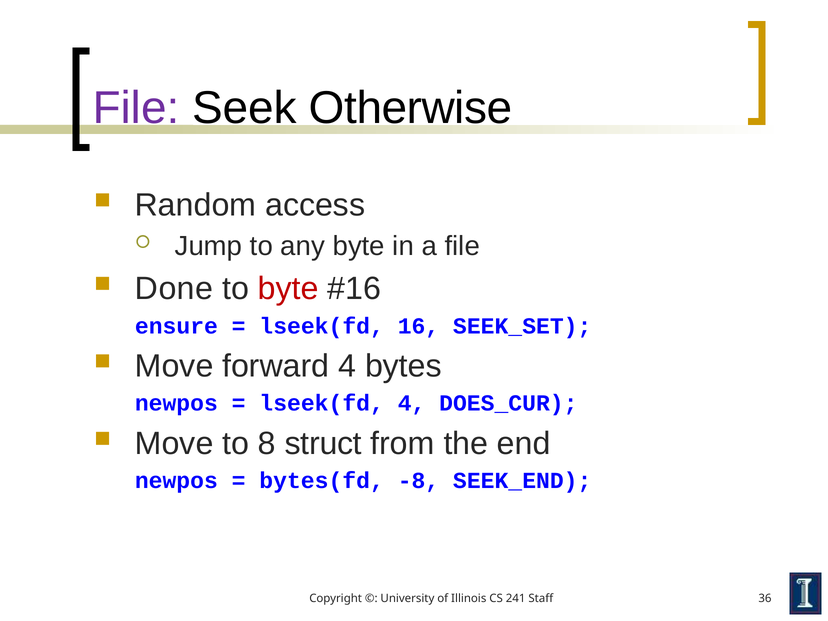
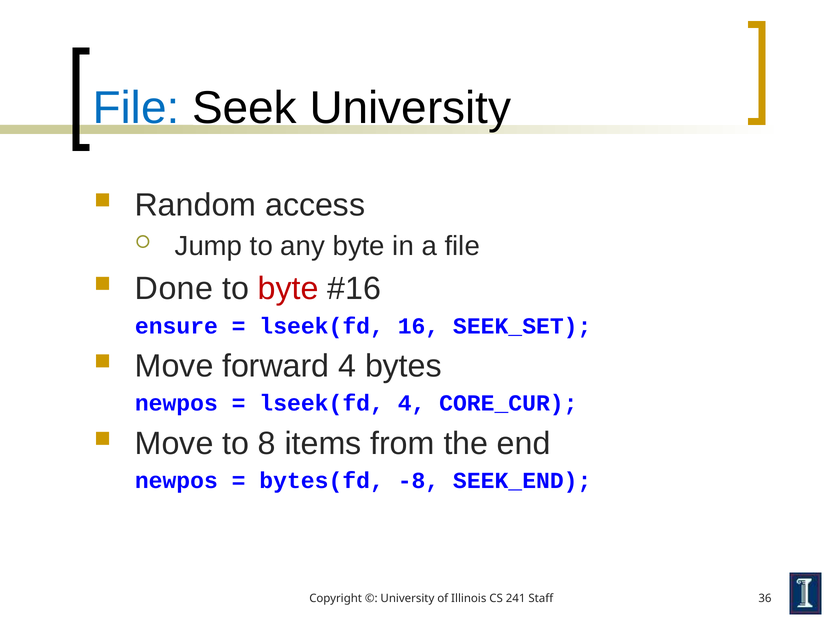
File colour: purple -> blue (136, 108)
Seek Otherwise: Otherwise -> University (410, 108)
DOES_CUR: DOES_CUR -> CORE_CUR (508, 403)
struct: struct -> items (323, 443)
